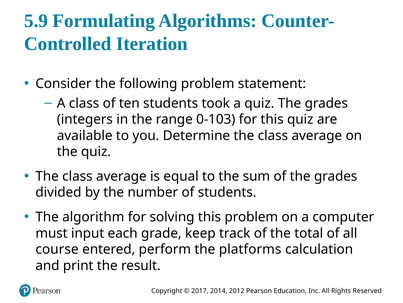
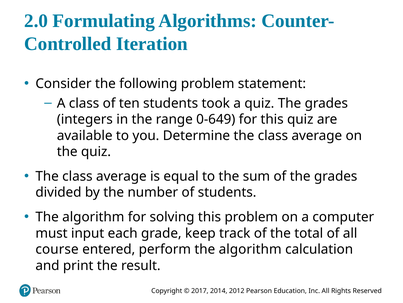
5.9: 5.9 -> 2.0 (36, 21)
0-103: 0-103 -> 0-649 (216, 119)
perform the platforms: platforms -> algorithm (250, 249)
